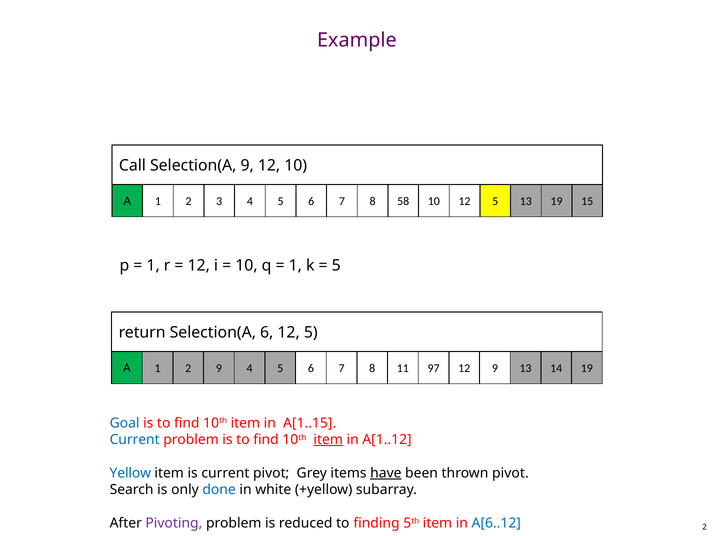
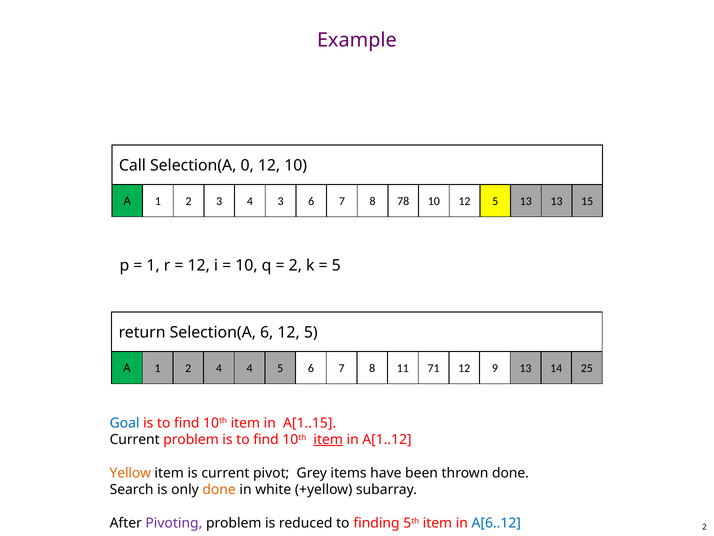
Selection(A 9: 9 -> 0 (247, 165)
3 4 5: 5 -> 3 (281, 201)
58: 58 -> 78 (403, 201)
13 19: 19 -> 13 (557, 201)
1: 1 -> 2 (295, 265)
2 9: 9 -> 4 (219, 368)
97: 97 -> 71 (434, 368)
14 19: 19 -> 25 (587, 368)
Current colour: blue -> black (135, 439)
Yellow colour: blue -> orange (130, 473)
have underline: present -> none (386, 473)
thrown pivot: pivot -> done (510, 473)
done colour: blue -> orange (219, 489)
